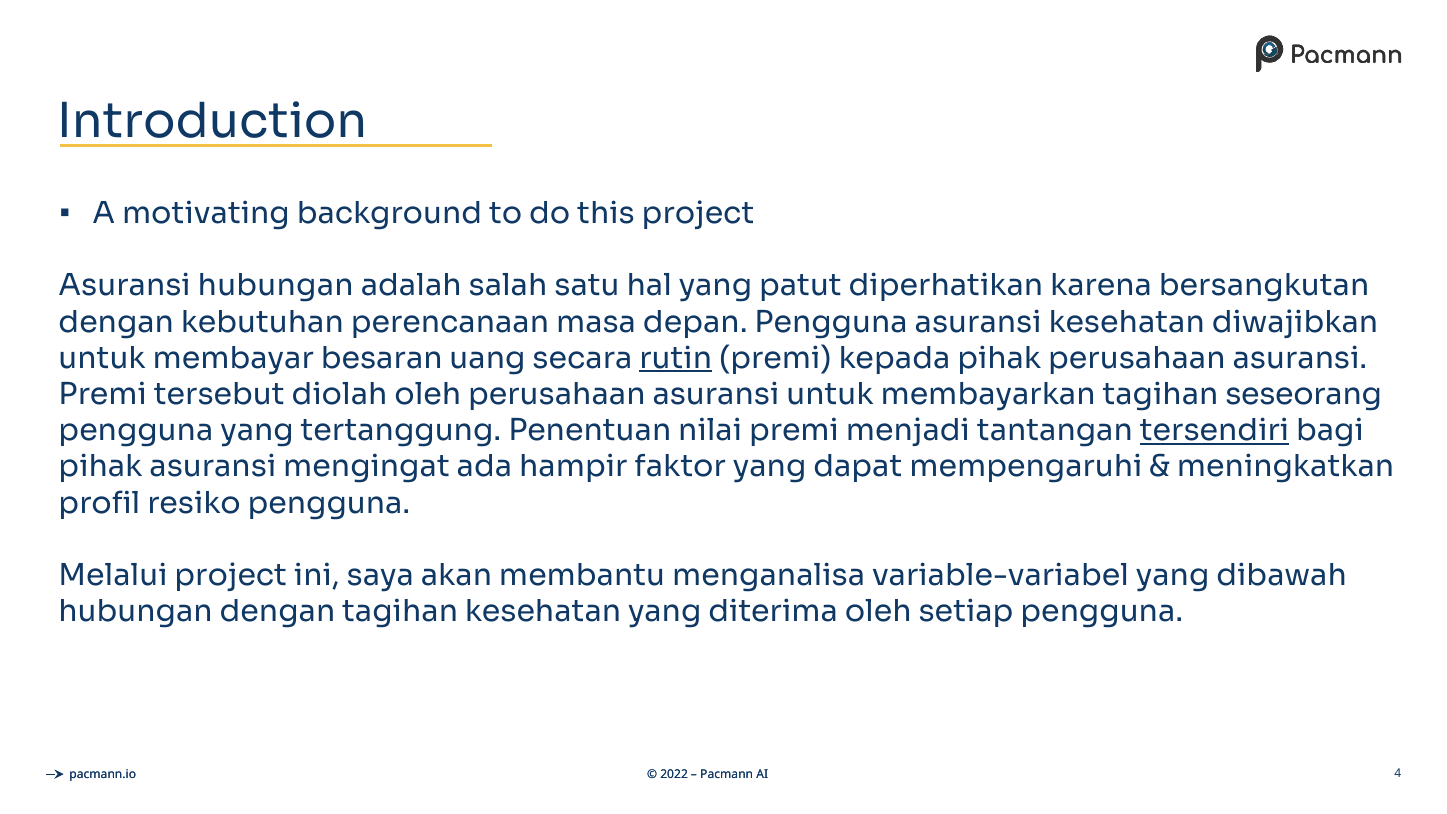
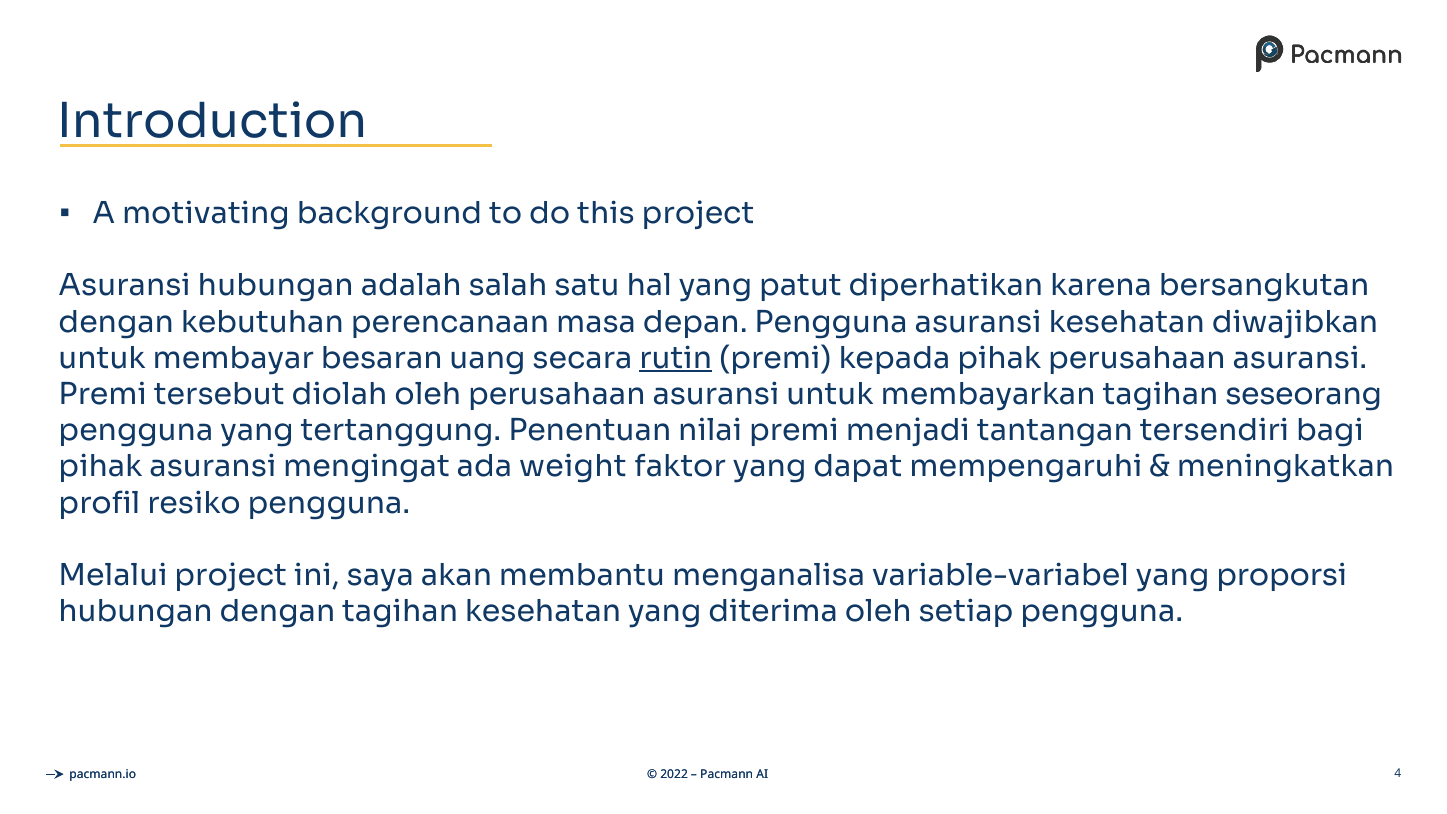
tersendiri underline: present -> none (1215, 431)
hampir: hampir -> weight (573, 467)
dibawah: dibawah -> proporsi (1282, 576)
